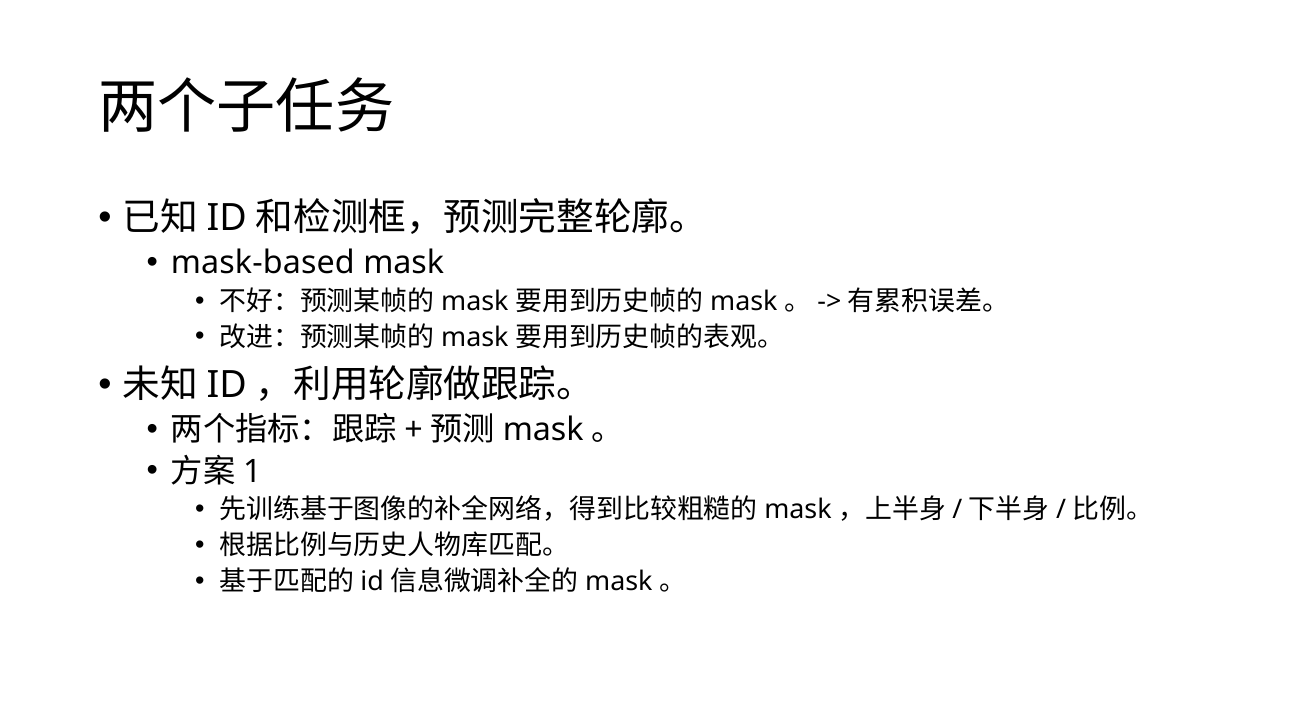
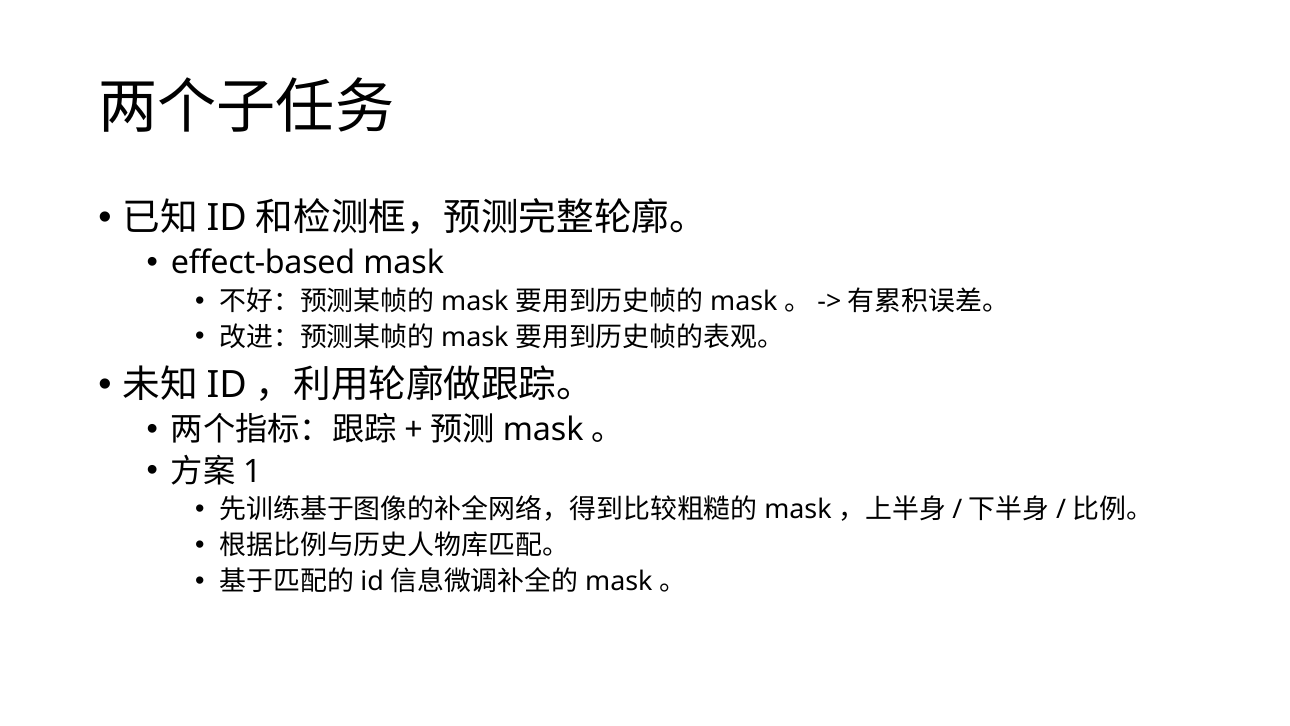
mask-based: mask-based -> effect-based (263, 263)
